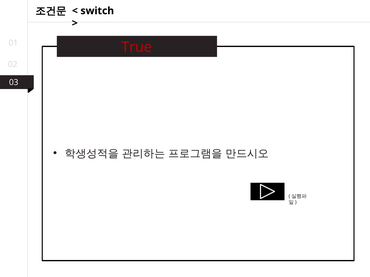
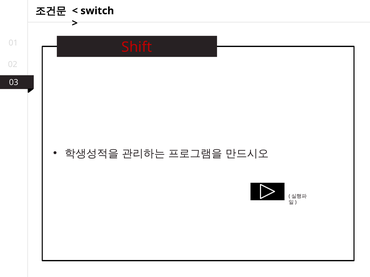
True: True -> Shift (137, 47)
